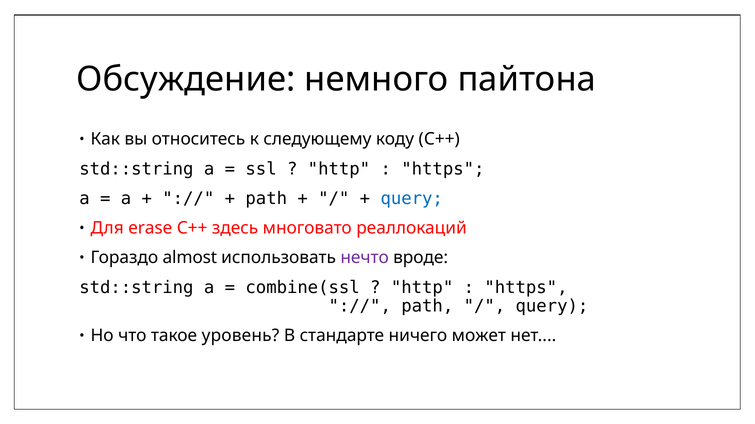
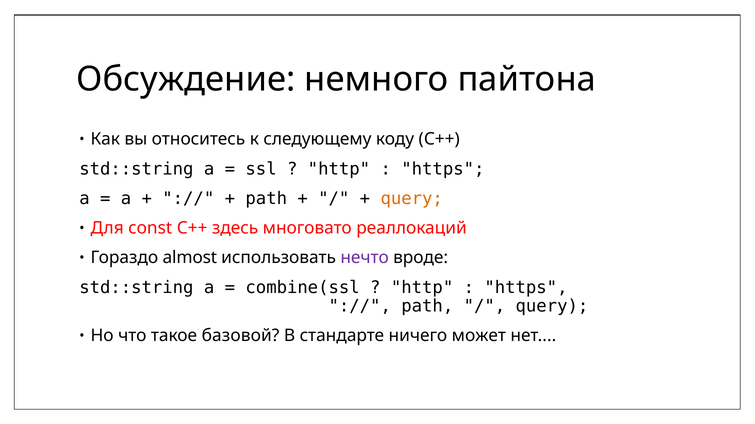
query colour: blue -> orange (412, 199)
erase: erase -> const (150, 228)
уровень: уровень -> базовой (241, 336)
